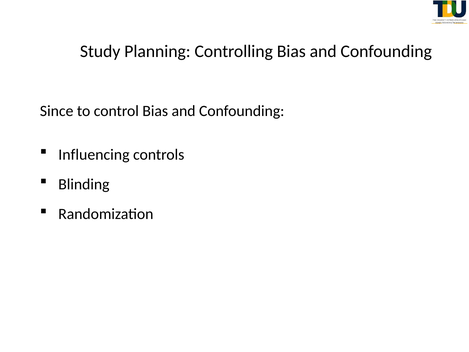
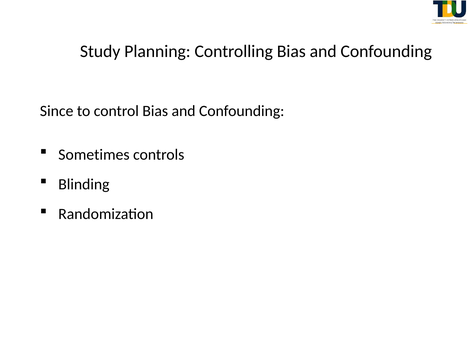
Influencing: Influencing -> Sometimes (94, 155)
